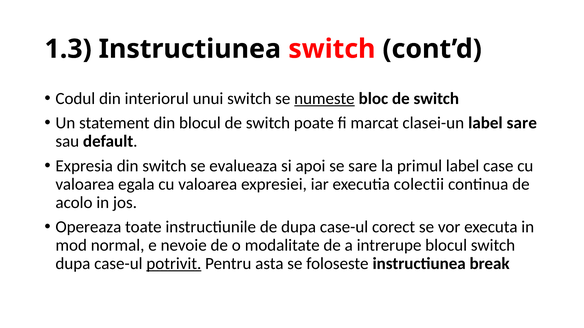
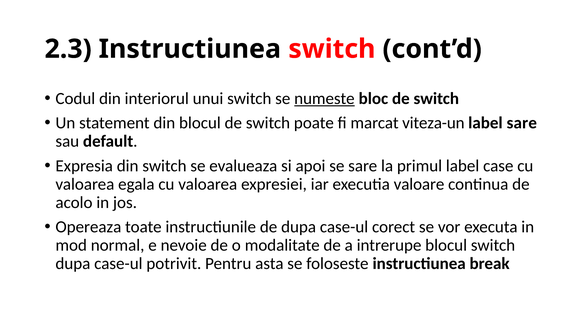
1.3: 1.3 -> 2.3 (68, 49)
clasei-un: clasei-un -> viteza-un (433, 123)
colectii: colectii -> valoare (419, 184)
potrivit underline: present -> none (174, 264)
